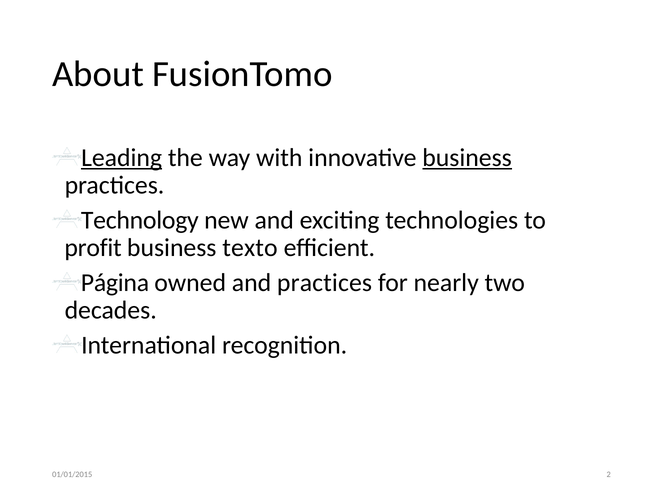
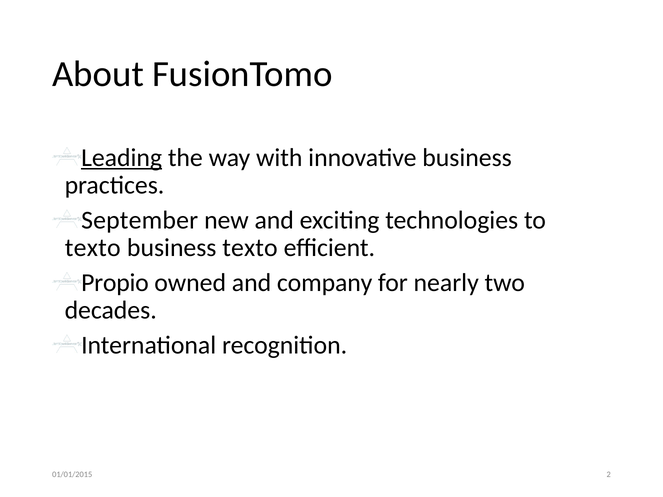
business underline: present -> none (467, 158)
Technology: Technology -> September (140, 220)
profit: profit -> texto (93, 248)
Página: Página -> Propio (115, 283)
and practices: practices -> company (325, 283)
